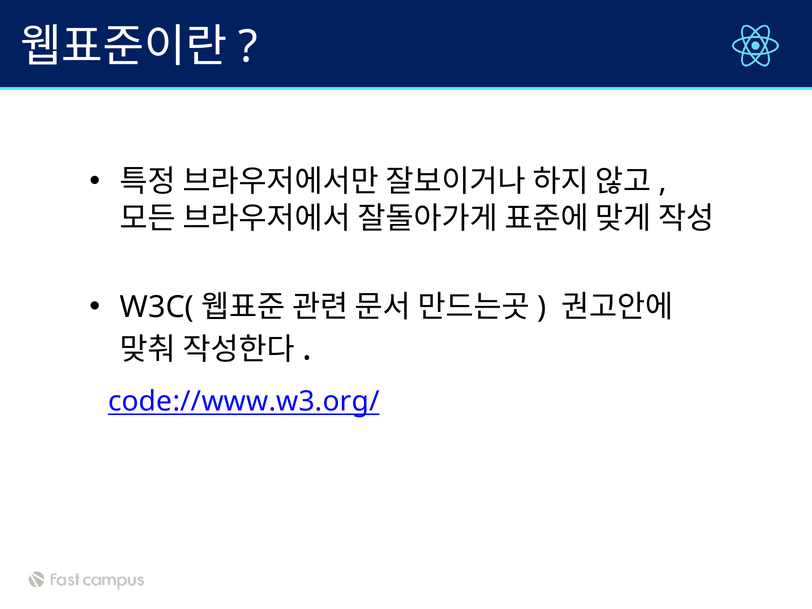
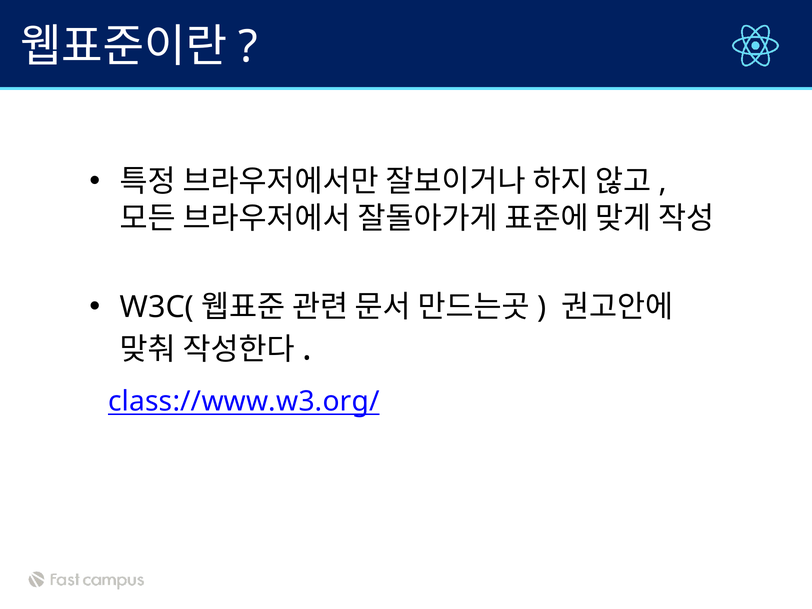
code://www.w3.org/: code://www.w3.org/ -> class://www.w3.org/ (244, 402)
